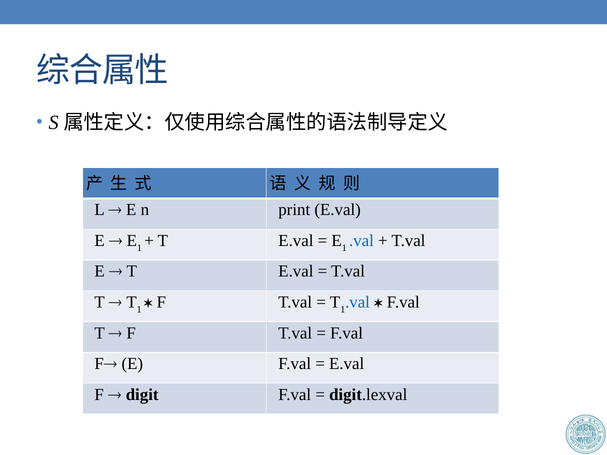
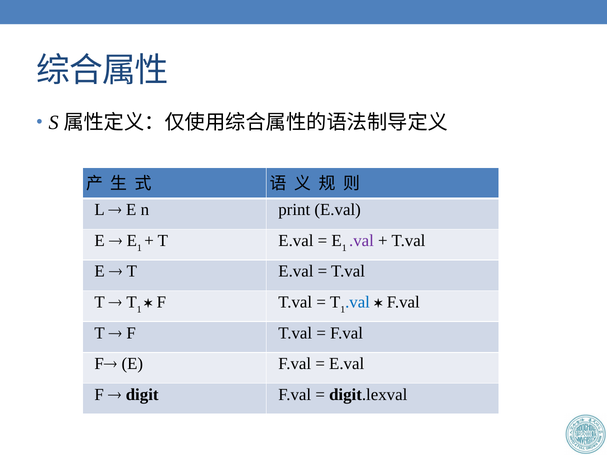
.val colour: blue -> purple (361, 241)
